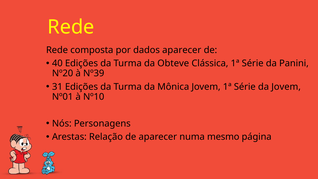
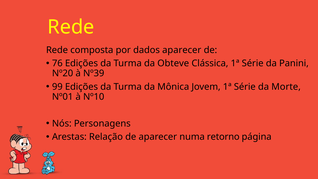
40: 40 -> 76 (57, 63)
31: 31 -> 99 (57, 87)
da Jovem: Jovem -> Morte (286, 87)
mesmo: mesmo -> retorno (223, 137)
